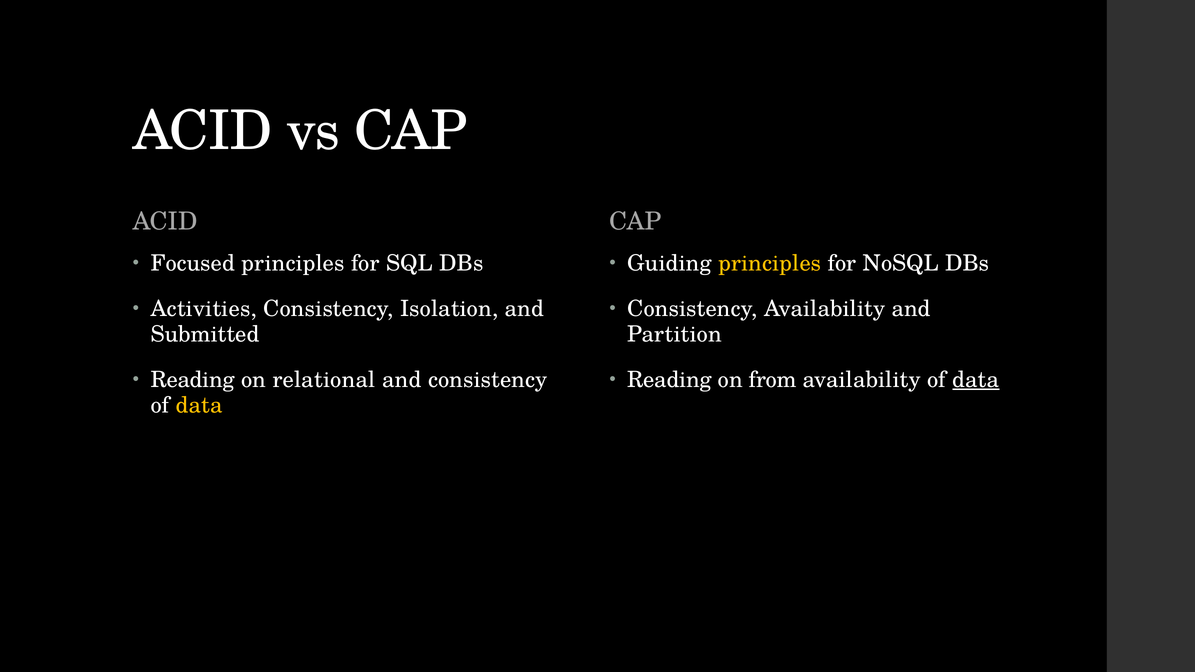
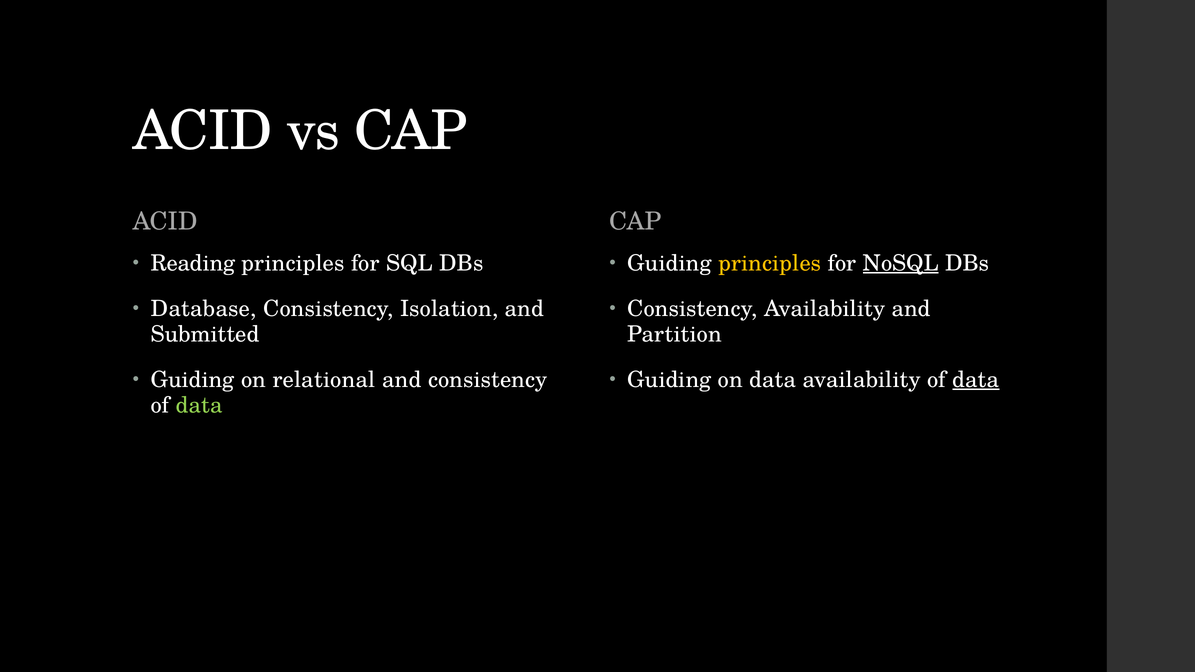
Focused: Focused -> Reading (193, 263)
NoSQL underline: none -> present (901, 263)
Activities: Activities -> Database (204, 309)
Reading: Reading -> Guiding (193, 380)
Reading: Reading -> Guiding (669, 380)
on from: from -> data (773, 380)
data colour: yellow -> light green (199, 405)
